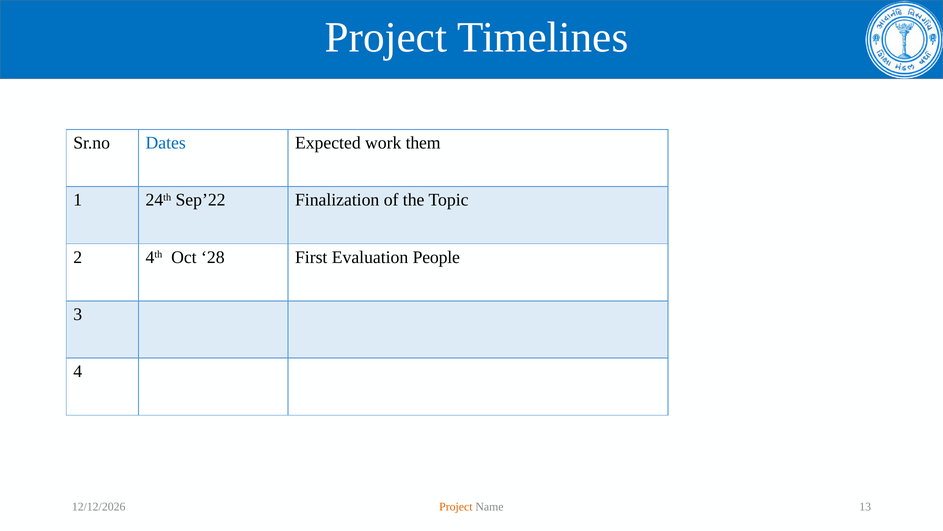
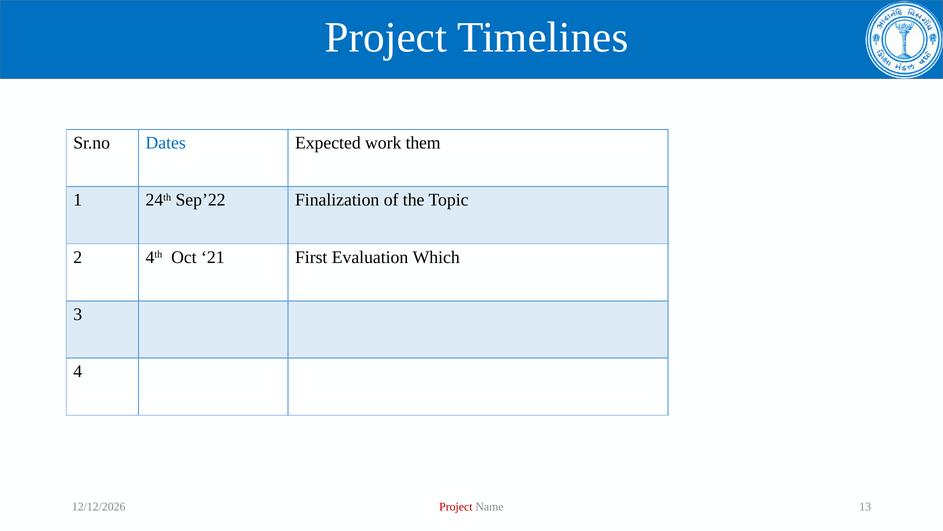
28: 28 -> 21 (213, 257)
People: People -> Which (436, 257)
Project colour: orange -> red (456, 507)
